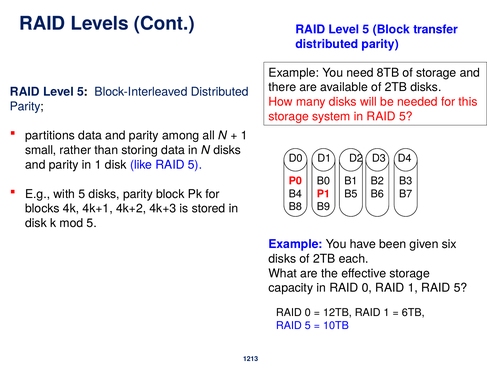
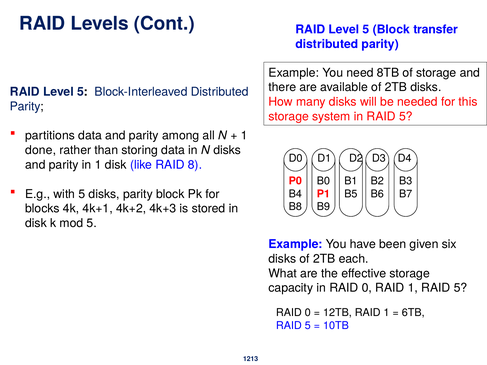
small: small -> done (41, 150)
like RAID 5: 5 -> 8 (195, 165)
